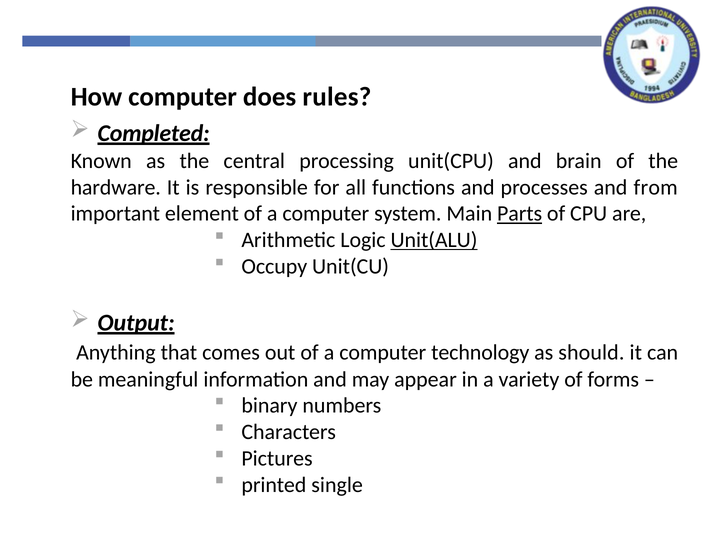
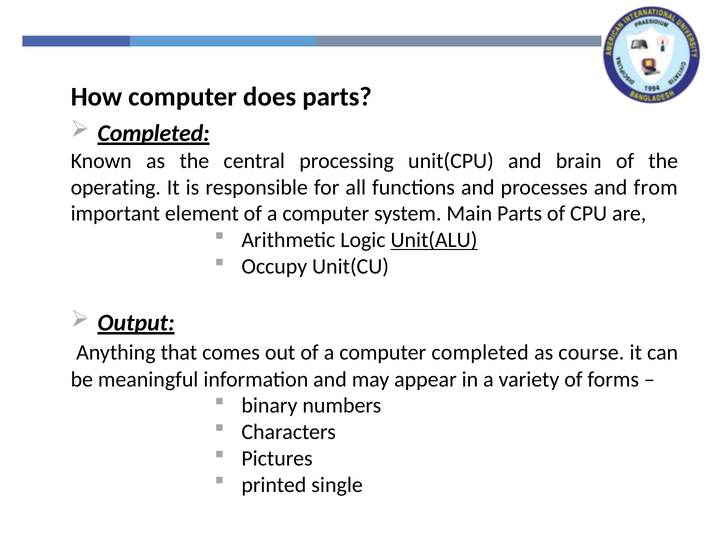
does rules: rules -> parts (337, 96)
hardware: hardware -> operating (116, 187)
Parts underline: present -> none (520, 213)
computer technology: technology -> completed (480, 352)
should: should -> course (591, 352)
